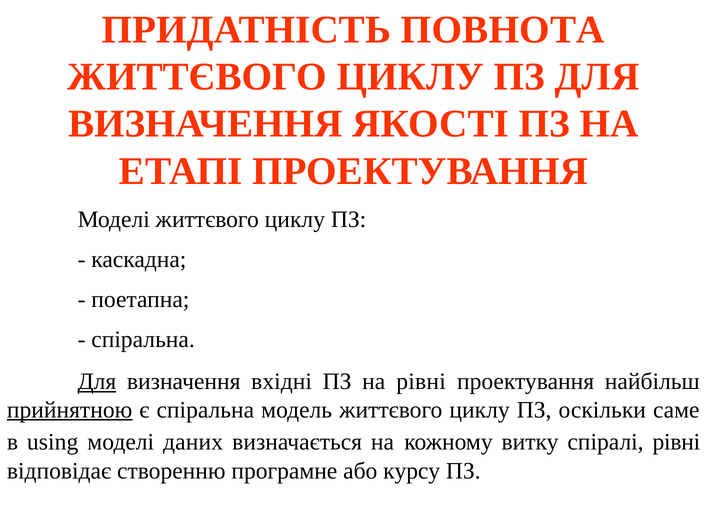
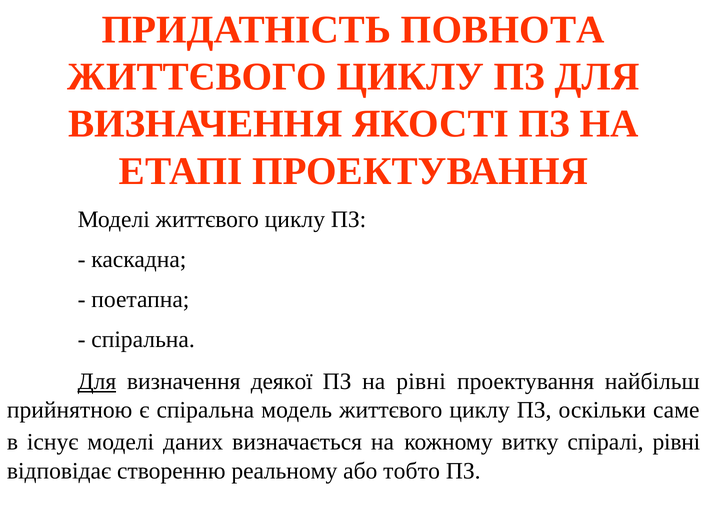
вхідні: вхідні -> деякої (282, 382)
прийнятною underline: present -> none (70, 410)
using: using -> існує (53, 442)
програмне: програмне -> реальному (284, 471)
курсу: курсу -> тобто (412, 471)
